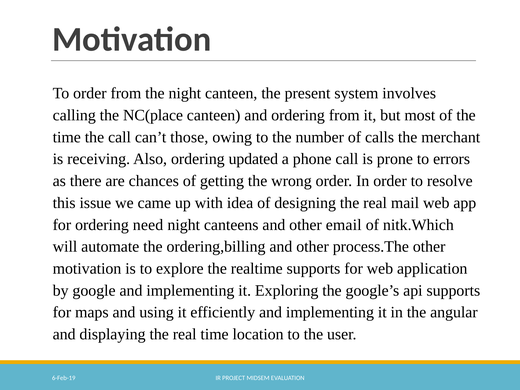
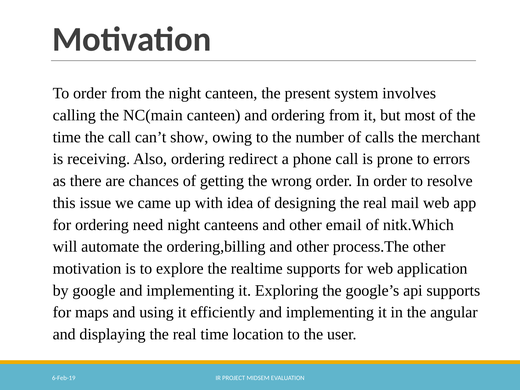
NC(place: NC(place -> NC(main (153, 115)
those: those -> show (189, 137)
updated: updated -> redirect (253, 159)
